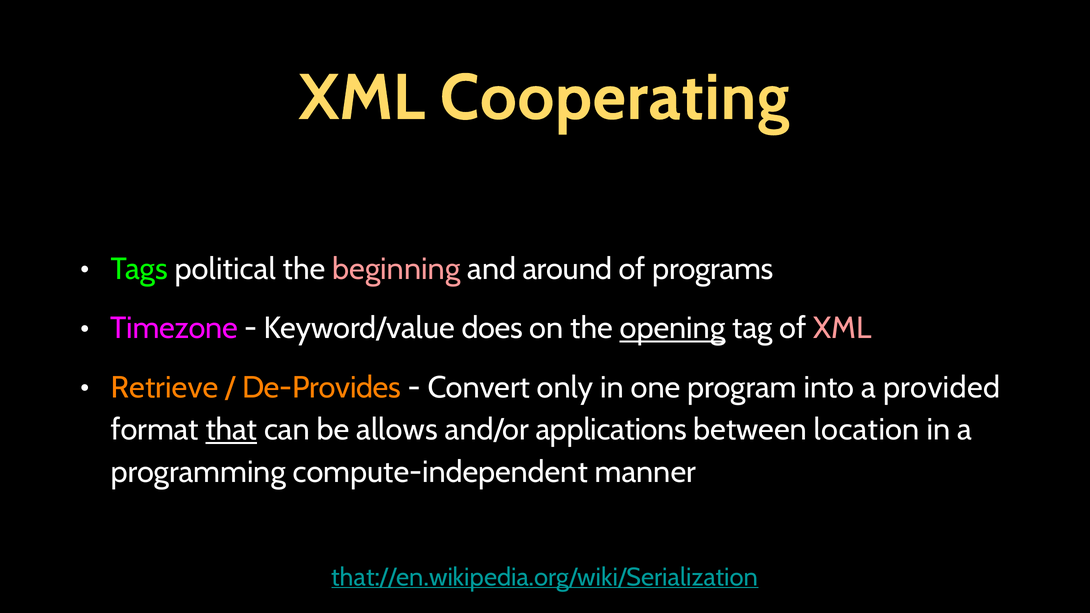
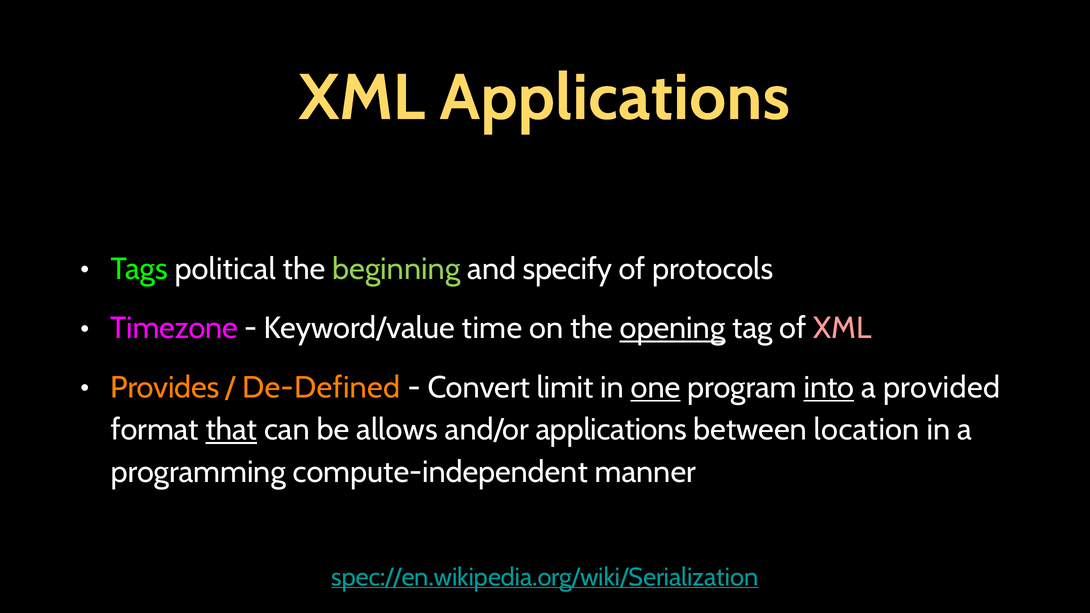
XML Cooperating: Cooperating -> Applications (615, 98)
beginning colour: pink -> light green (396, 269)
around: around -> specify (568, 269)
programs: programs -> protocols (713, 269)
does: does -> time (492, 328)
Retrieve: Retrieve -> Provides (165, 388)
De-Provides: De-Provides -> De-Defined (321, 388)
only: only -> limit (565, 388)
one underline: none -> present (656, 388)
into underline: none -> present (829, 388)
that://en.wikipedia.org/wiki/Serialization: that://en.wikipedia.org/wiki/Serialization -> spec://en.wikipedia.org/wiki/Serialization (545, 578)
